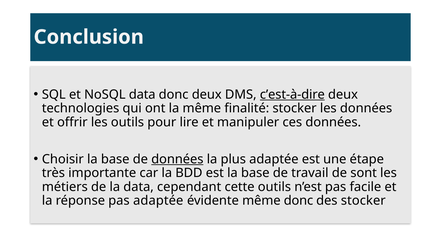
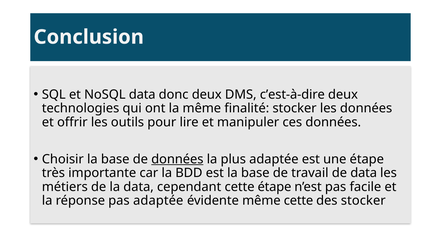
c’est-à-dire underline: present -> none (292, 95)
de sont: sont -> data (364, 173)
cette outils: outils -> étape (274, 187)
même donc: donc -> cette (299, 201)
